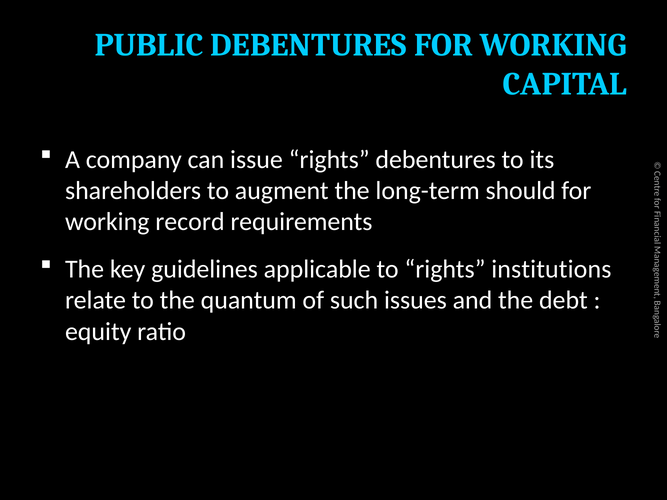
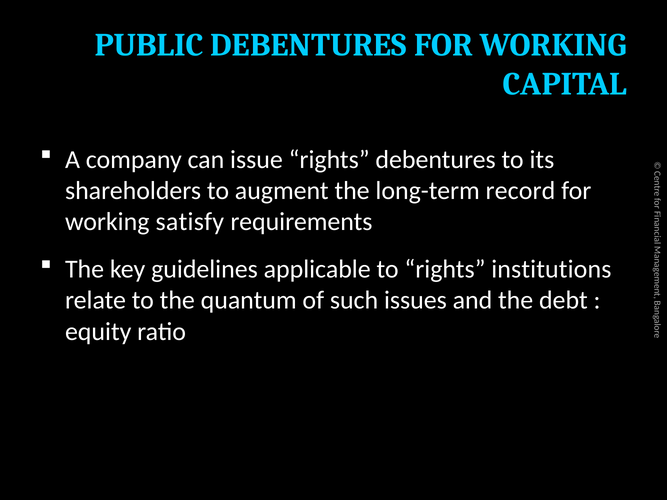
should: should -> record (520, 191)
record: record -> satisfy (190, 222)
